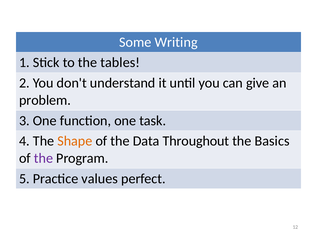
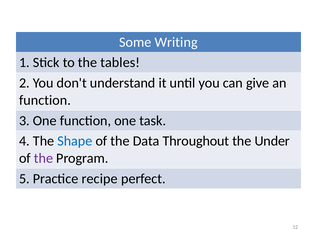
problem: problem -> function (45, 100)
Shape colour: orange -> blue (75, 141)
Basics: Basics -> Under (272, 141)
values: values -> recipe (100, 179)
